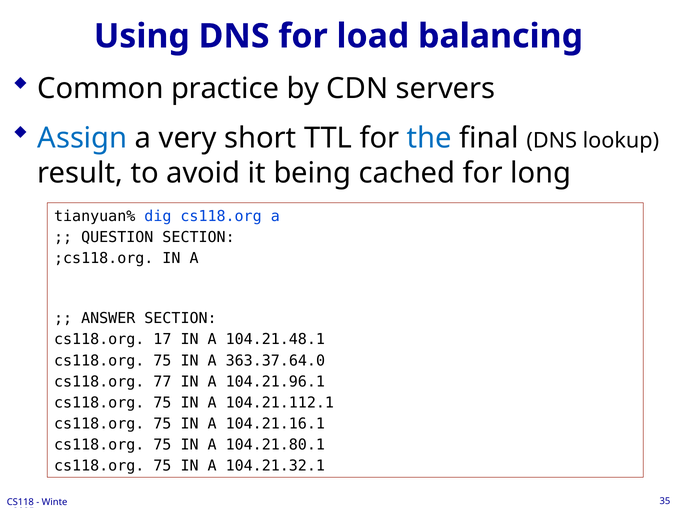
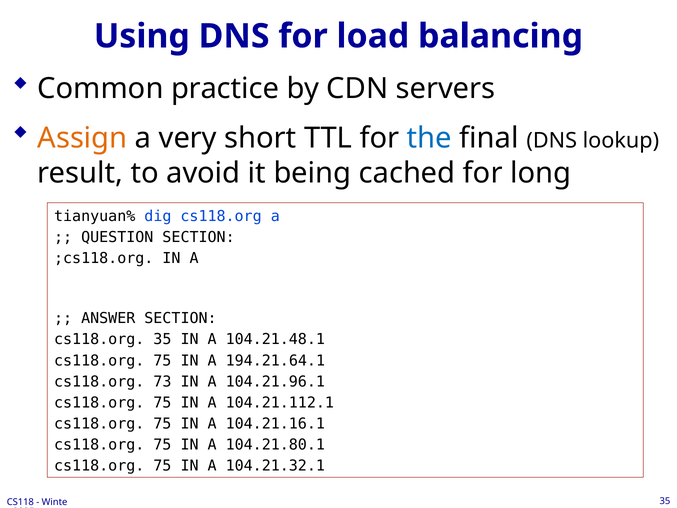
Assign colour: blue -> orange (82, 138)
cs118.org 17: 17 -> 35 (162, 339)
363.37.64.0: 363.37.64.0 -> 194.21.64.1 (275, 360)
77: 77 -> 73 (162, 381)
